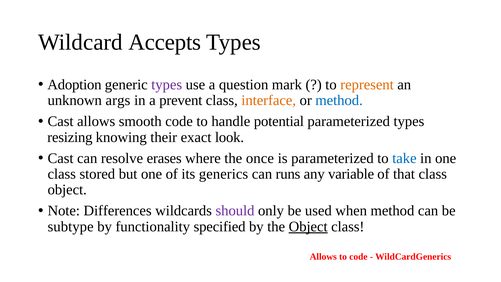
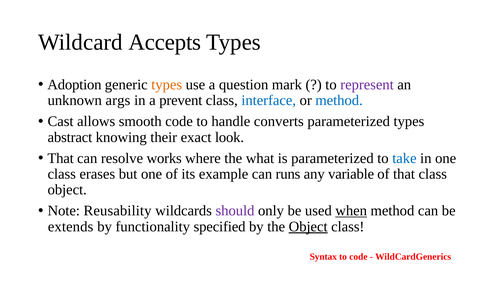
types colour: purple -> orange (167, 85)
represent colour: orange -> purple (367, 85)
interface colour: orange -> blue (269, 100)
potential: potential -> converts (279, 121)
resizing: resizing -> abstract (70, 137)
Cast: Cast -> That (61, 158)
erases: erases -> works (164, 158)
once: once -> what (260, 158)
stored: stored -> erases (97, 174)
generics: generics -> example (224, 174)
Differences: Differences -> Reusability (118, 211)
when underline: none -> present (351, 211)
subtype: subtype -> extends (71, 226)
Allows: Allows -> Syntax (323, 257)
